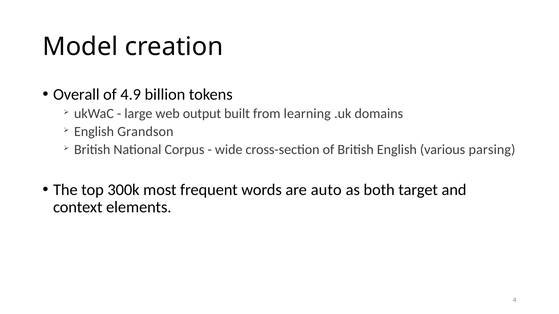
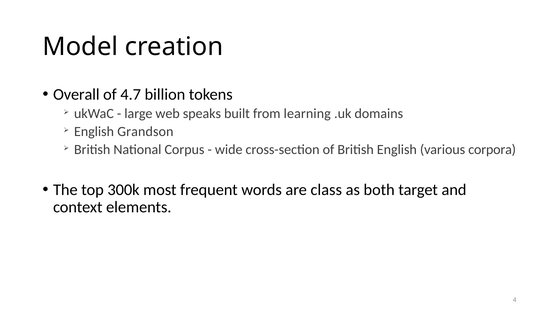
4.9: 4.9 -> 4.7 (131, 95)
output: output -> speaks (202, 114)
parsing: parsing -> corpora (492, 150)
auto: auto -> class (326, 190)
